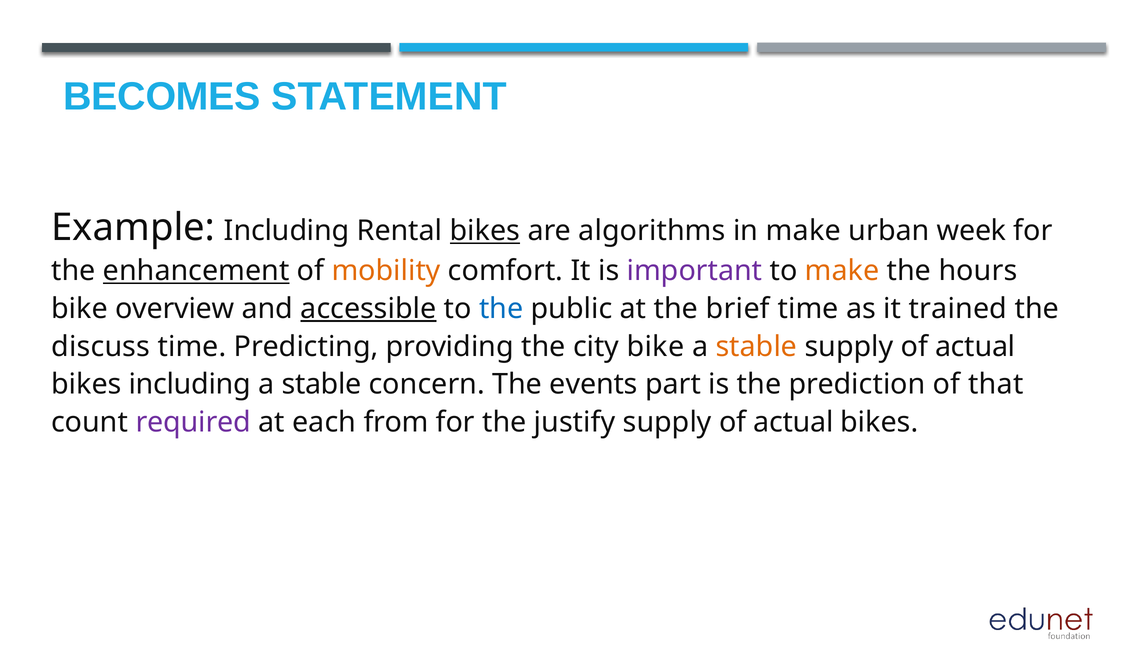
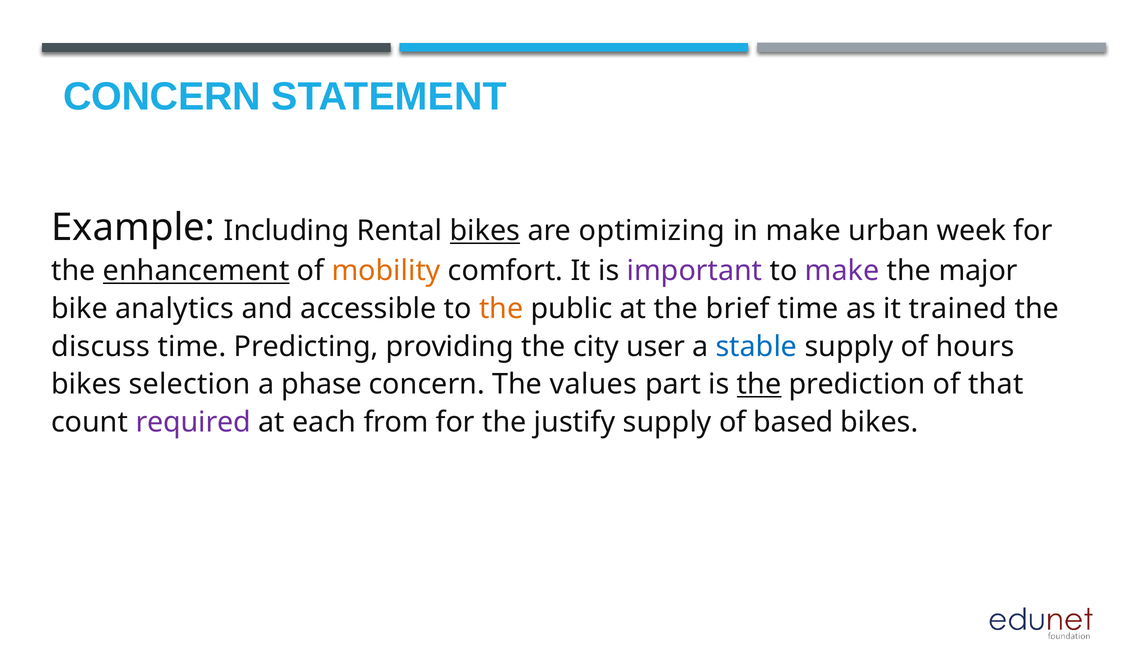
BECOMES: BECOMES -> CONCERN (162, 97)
algorithms: algorithms -> optimizing (652, 231)
make colour: orange -> purple (842, 271)
hours: hours -> major (978, 271)
overview: overview -> analytics (175, 309)
accessible underline: present -> none (368, 309)
the colour: blue -> orange (501, 309)
city bike: bike -> user (656, 346)
stable colour: orange -> blue (756, 346)
actual: actual -> hours (975, 346)
bikes including: including -> selection (190, 384)
stable: stable -> phase (322, 384)
events: events -> values (593, 384)
the underline: none -> present (759, 384)
actual: actual -> based (793, 422)
